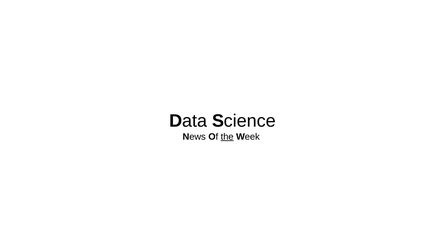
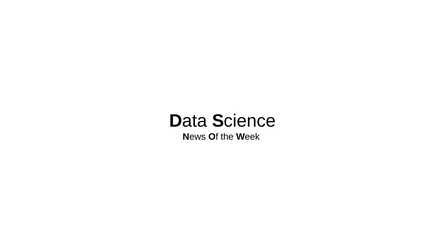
the underline: present -> none (227, 137)
